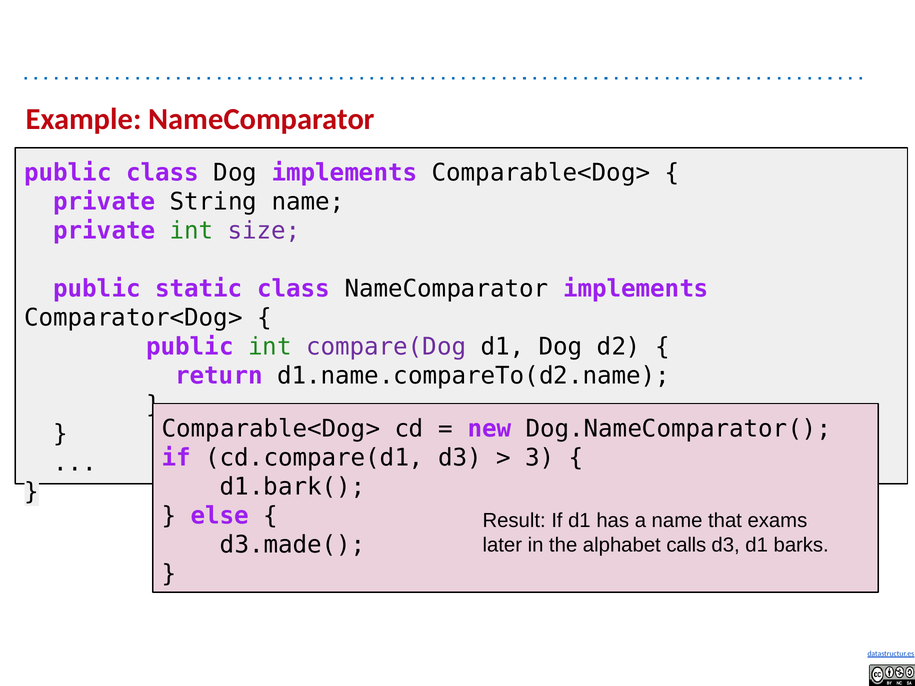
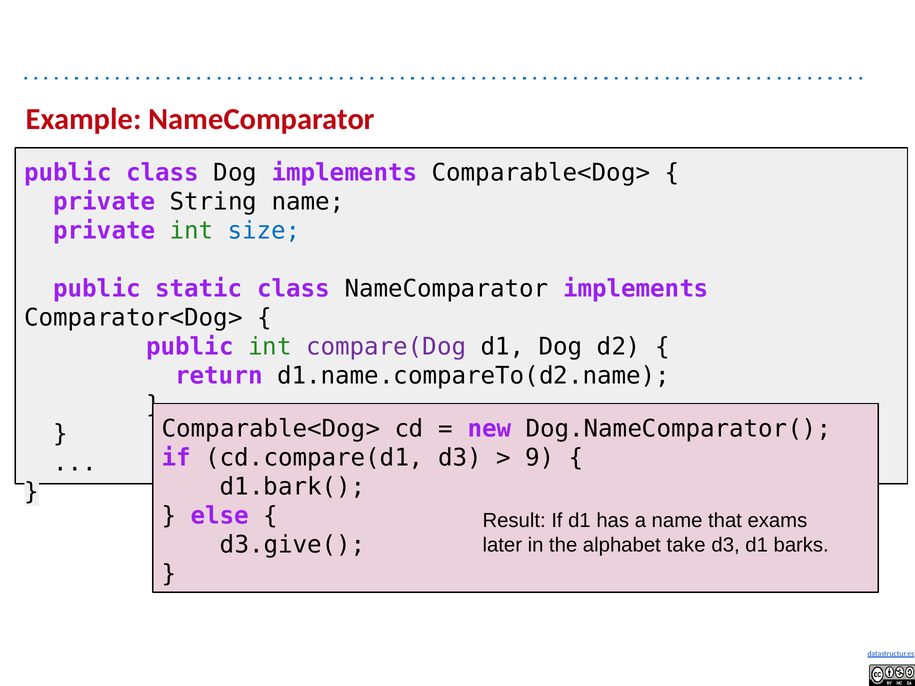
size colour: purple -> blue (264, 231)
3: 3 -> 9 (540, 458)
d3.made(: d3.made( -> d3.give( (293, 545)
calls: calls -> take (686, 545)
